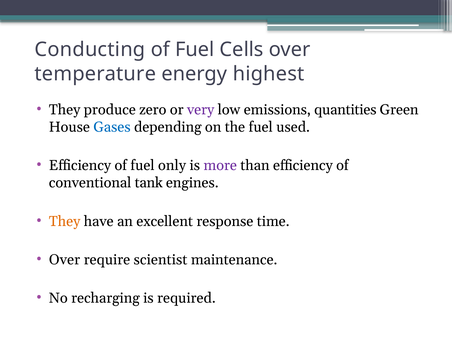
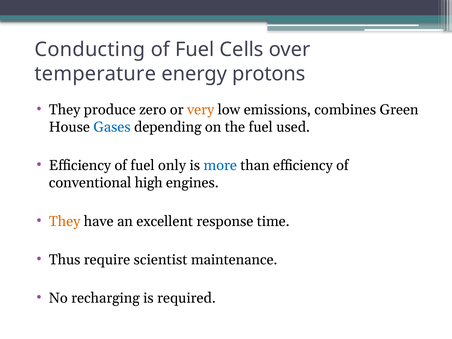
highest: highest -> protons (269, 74)
very colour: purple -> orange (201, 110)
quantities: quantities -> combines (345, 110)
more colour: purple -> blue (220, 166)
tank: tank -> high (149, 183)
Over: Over -> Thus (65, 260)
